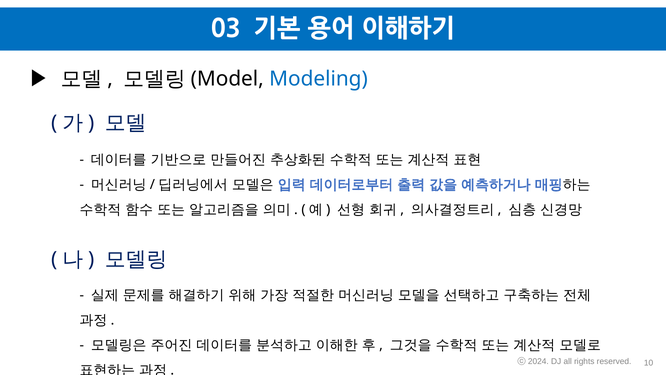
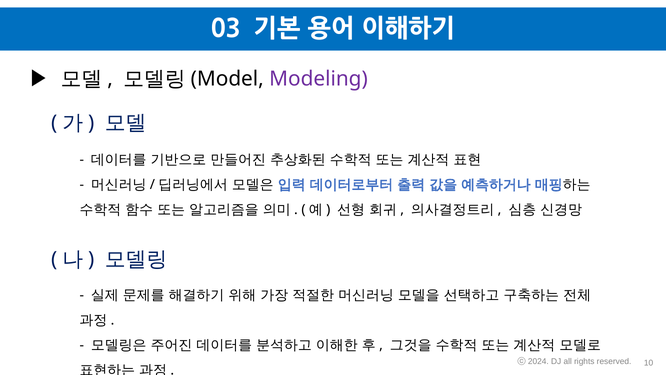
Modeling colour: blue -> purple (319, 79)
